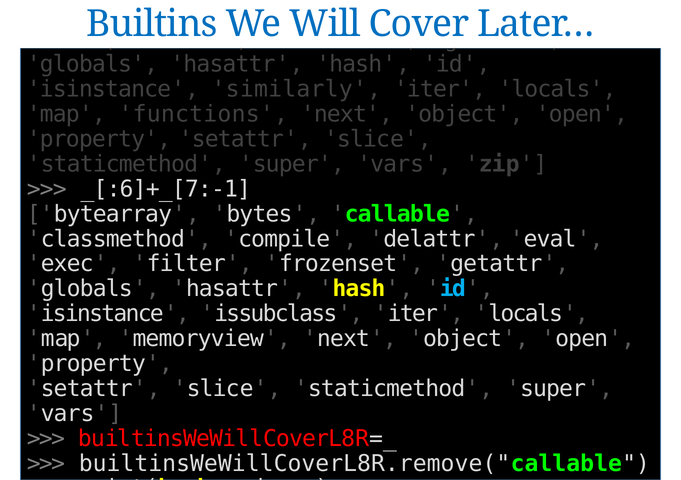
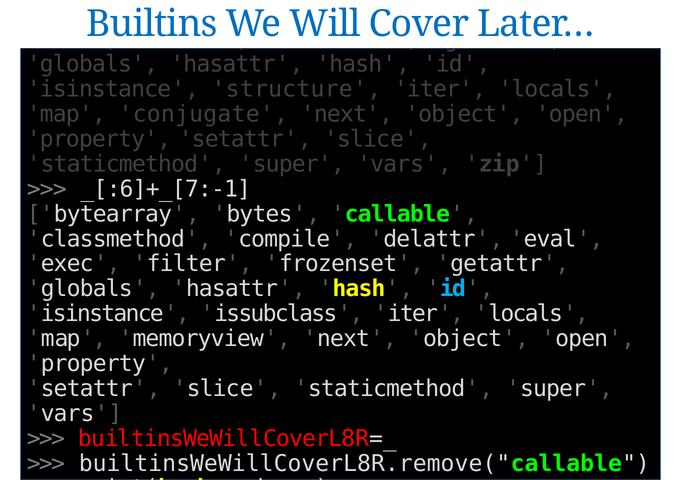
similarly: similarly -> structure (296, 89)
functions: functions -> conjugate (203, 114)
